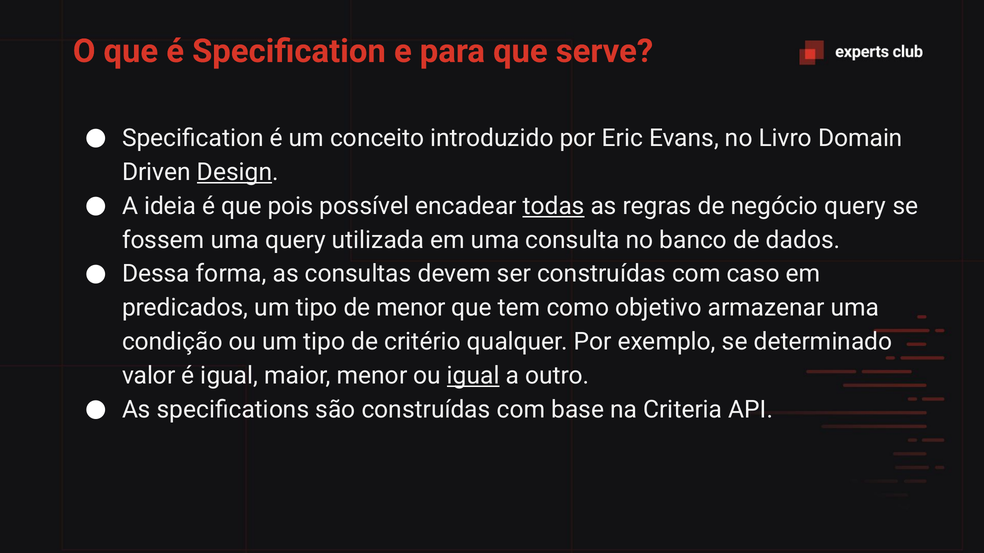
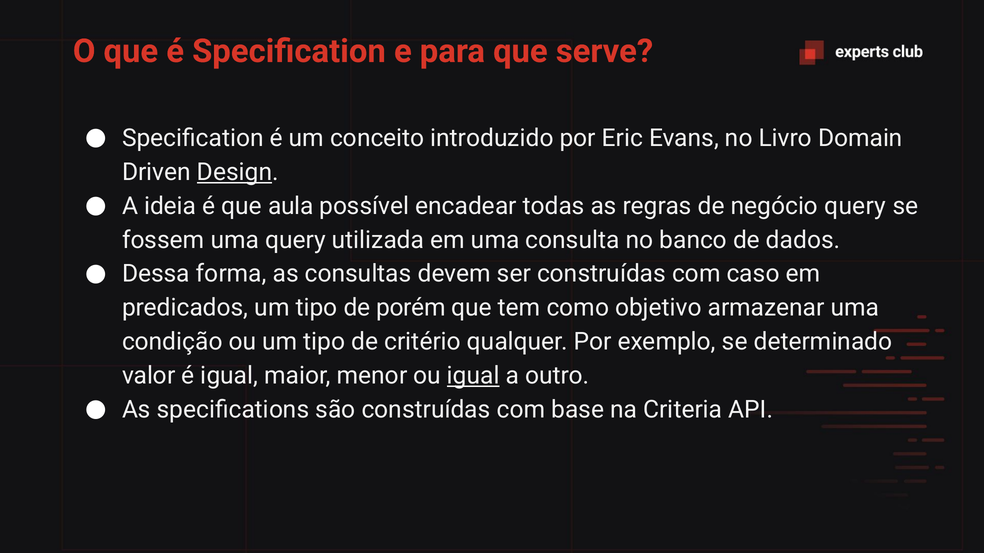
pois: pois -> aula (291, 206)
todas underline: present -> none (554, 206)
de menor: menor -> porém (411, 308)
